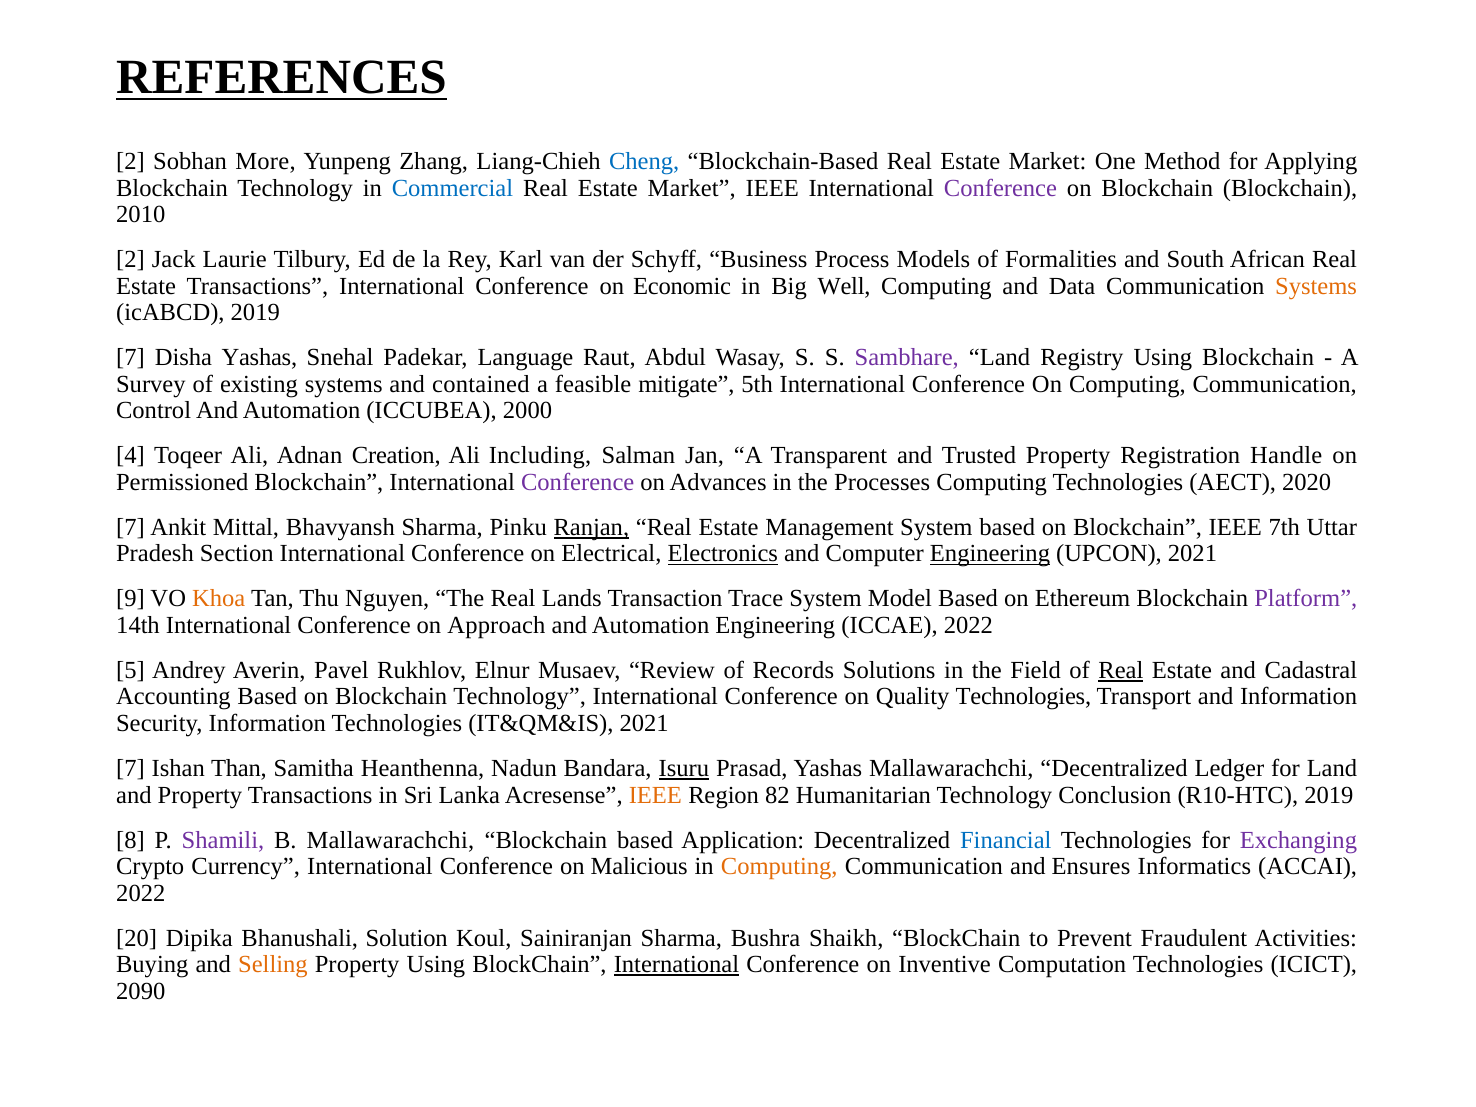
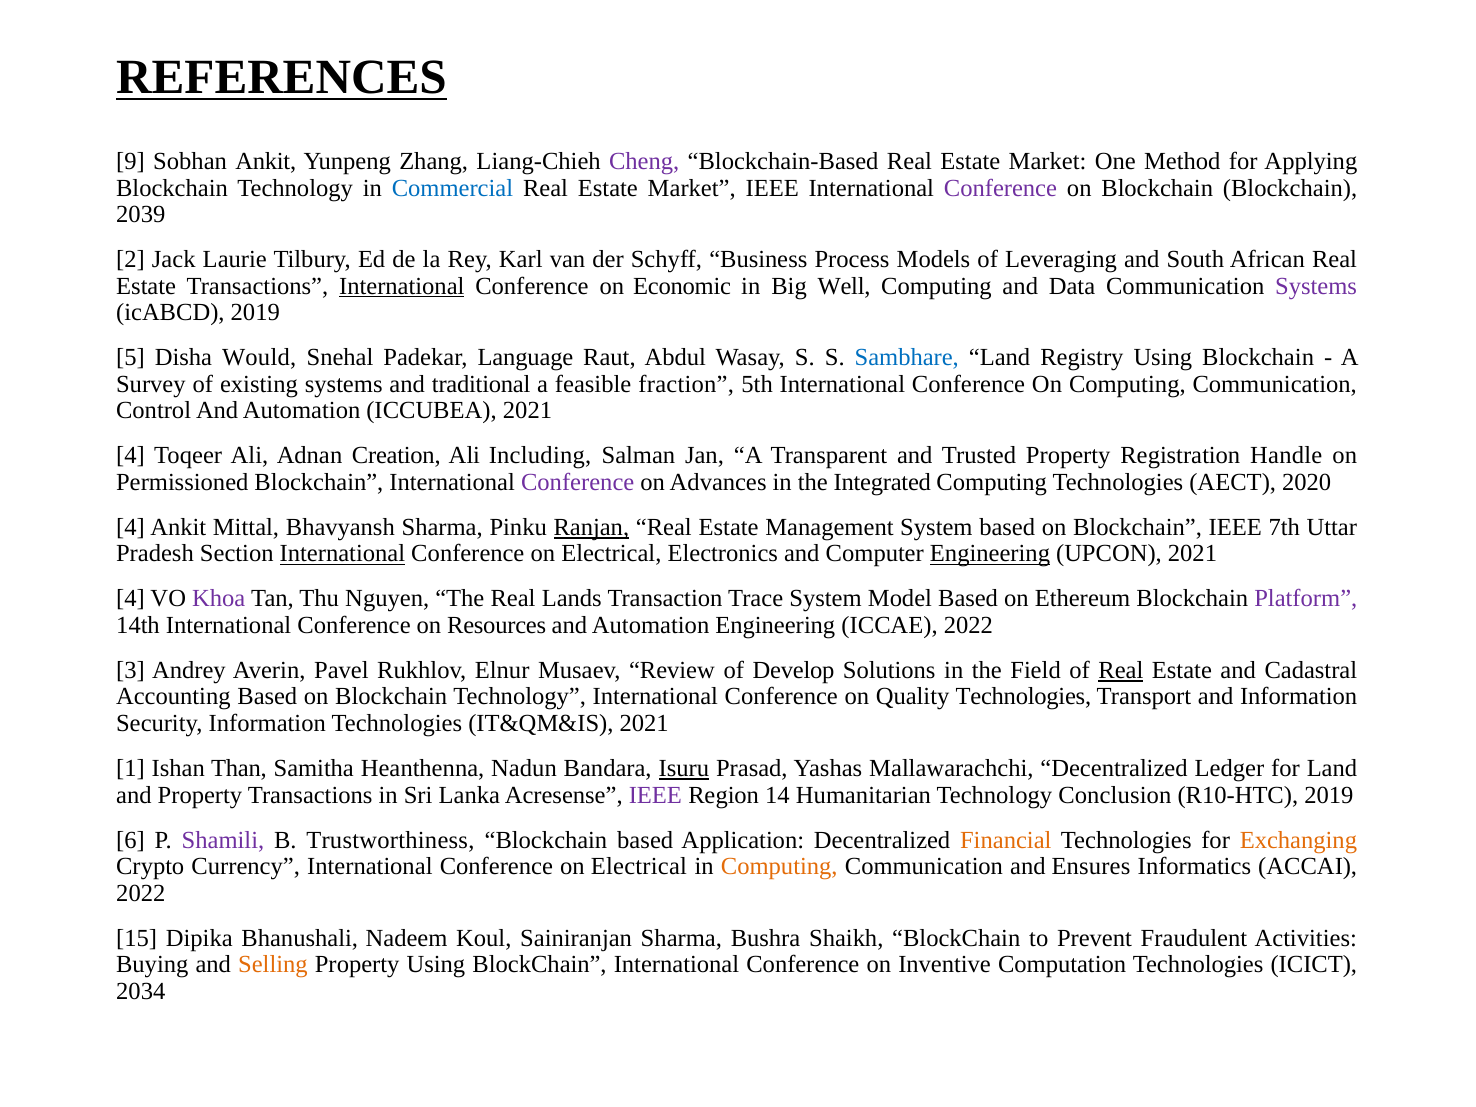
2: 2 -> 9 (131, 161)
Sobhan More: More -> Ankit (266, 161)
Cheng colour: blue -> purple (644, 161)
2010: 2010 -> 2039 (141, 215)
Formalities: Formalities -> Leveraging (1061, 259)
International underline: none -> present (402, 286)
Systems colour: orange -> purple (1316, 286)
7: 7 -> 5 (131, 358)
Disha Yashas: Yashas -> Would (259, 358)
Sambhare colour: purple -> blue (907, 358)
contained: contained -> traditional (481, 384)
mitigate: mitigate -> fraction (686, 384)
ICCUBEA 2000: 2000 -> 2021 (528, 411)
Processes: Processes -> Integrated (882, 482)
7: 7 -> 4 (131, 527)
International underline: none -> present (342, 554)
Electronics underline: present -> none (723, 554)
9: 9 -> 4 (131, 599)
Khoa colour: orange -> purple (219, 599)
Approach: Approach -> Resources (497, 625)
5: 5 -> 3 (131, 670)
Records: Records -> Develop (794, 670)
7: 7 -> 1 (131, 768)
IEEE colour: orange -> purple (655, 795)
82: 82 -> 14 (777, 795)
8: 8 -> 6 (131, 840)
B Mallawarachchi: Mallawarachchi -> Trustworthiness (390, 840)
Financial colour: blue -> orange (1006, 840)
Exchanging colour: purple -> orange (1298, 840)
Malicious: Malicious -> Electrical (639, 866)
20: 20 -> 15 (137, 938)
Solution: Solution -> Nadeem (407, 938)
International underline: present -> none (676, 965)
2090: 2090 -> 2034 (141, 991)
